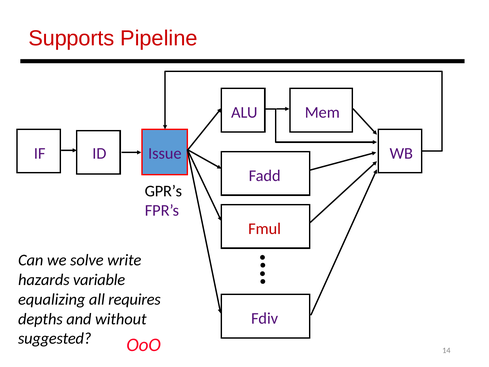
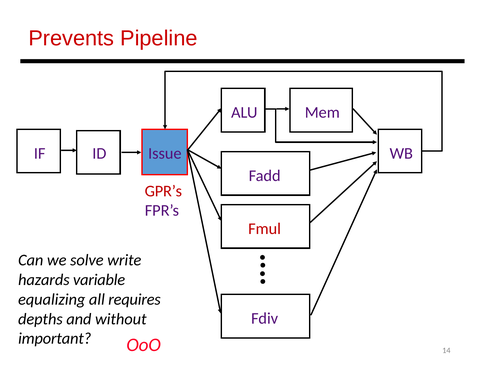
Supports: Supports -> Prevents (71, 38)
GPR’s colour: black -> red (163, 191)
suggested: suggested -> important (55, 338)
